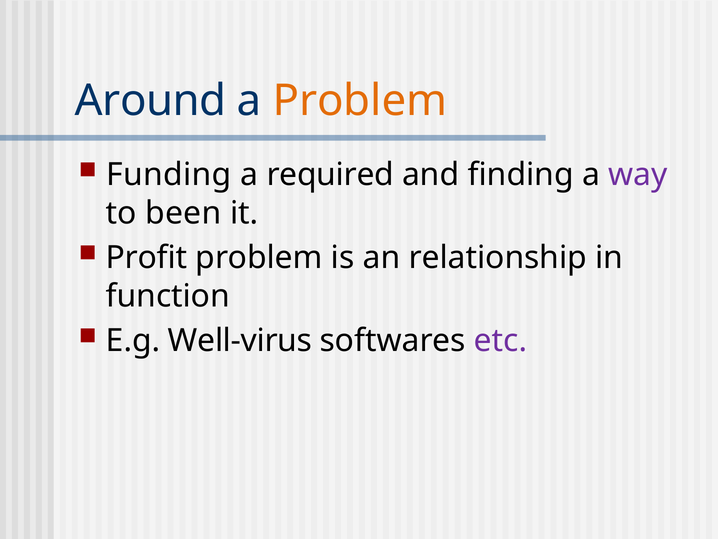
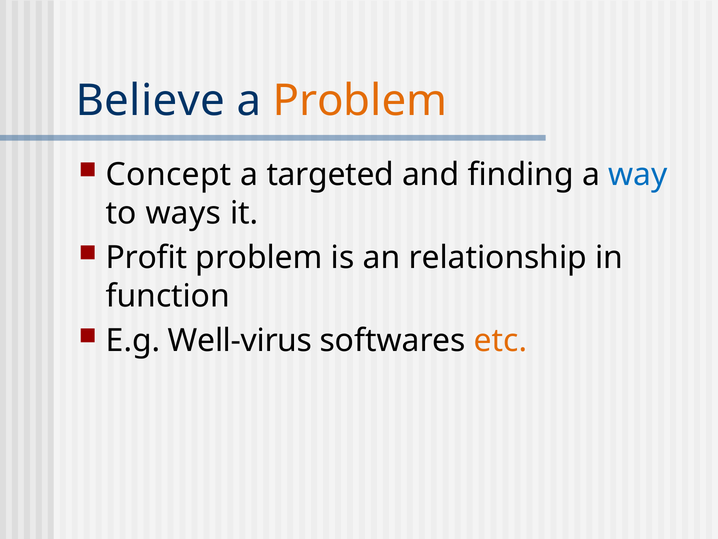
Around: Around -> Believe (150, 101)
Funding: Funding -> Concept (169, 175)
required: required -> targeted (330, 175)
way colour: purple -> blue (638, 175)
been: been -> ways (183, 213)
etc colour: purple -> orange (501, 341)
